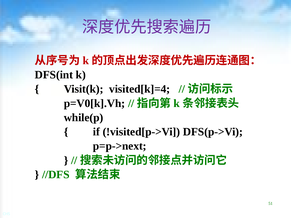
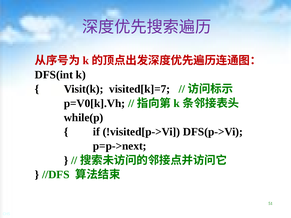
visited[k]=4: visited[k]=4 -> visited[k]=7 (140, 89)
